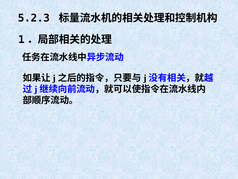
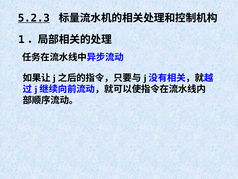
5.2.3 underline: none -> present (34, 18)
